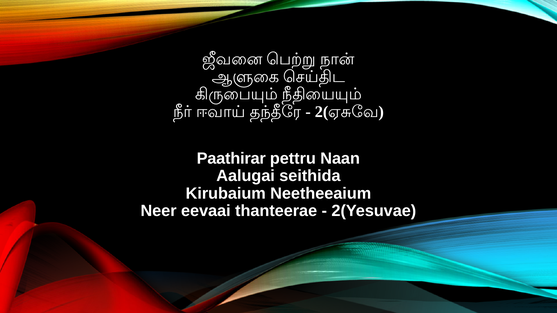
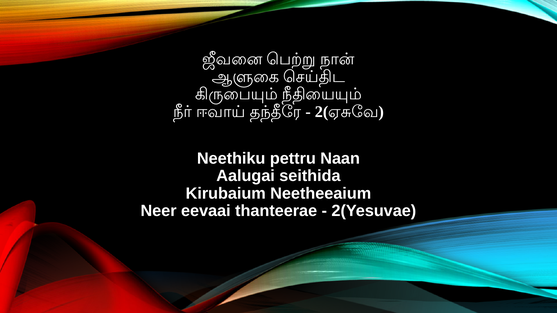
Paathirar: Paathirar -> Neethiku (231, 158)
